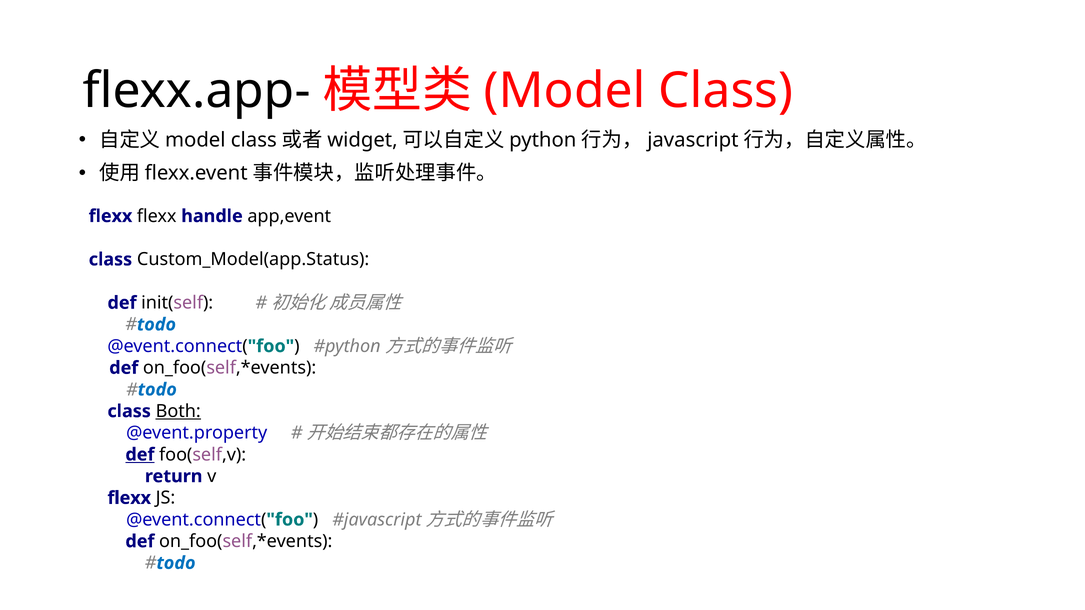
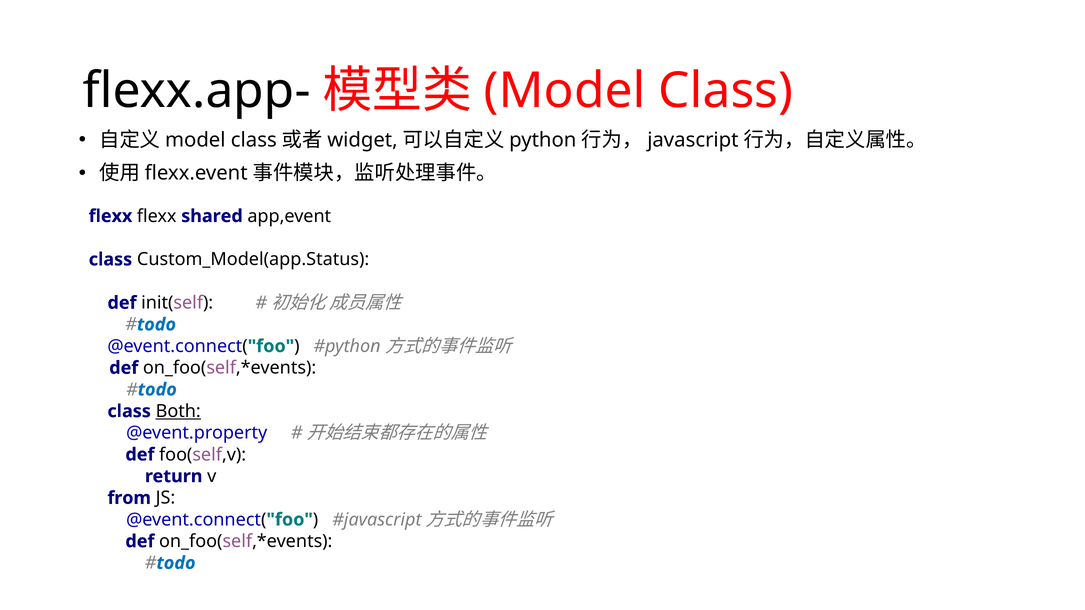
handle: handle -> shared (212, 216)
def underline: present -> none (140, 455)
flexx: flexx -> from (129, 498)
